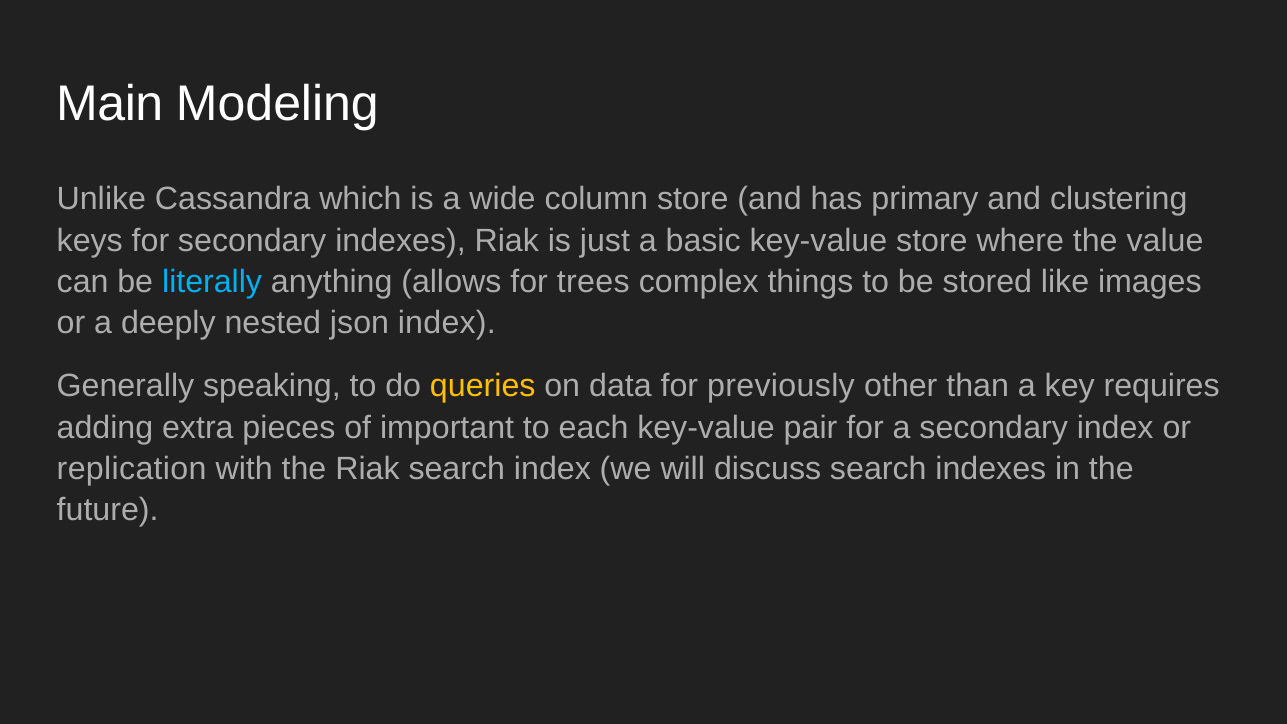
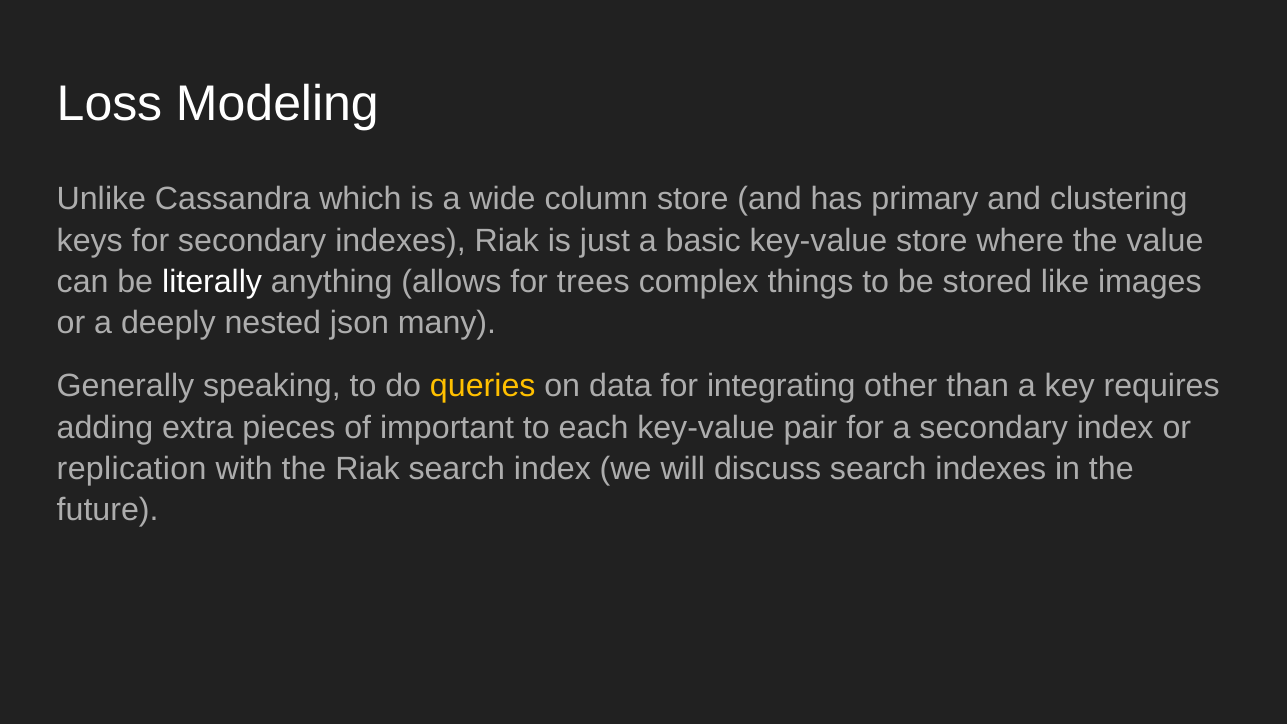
Main: Main -> Loss (110, 104)
literally colour: light blue -> white (212, 282)
json index: index -> many (447, 323)
previously: previously -> integrating (781, 386)
